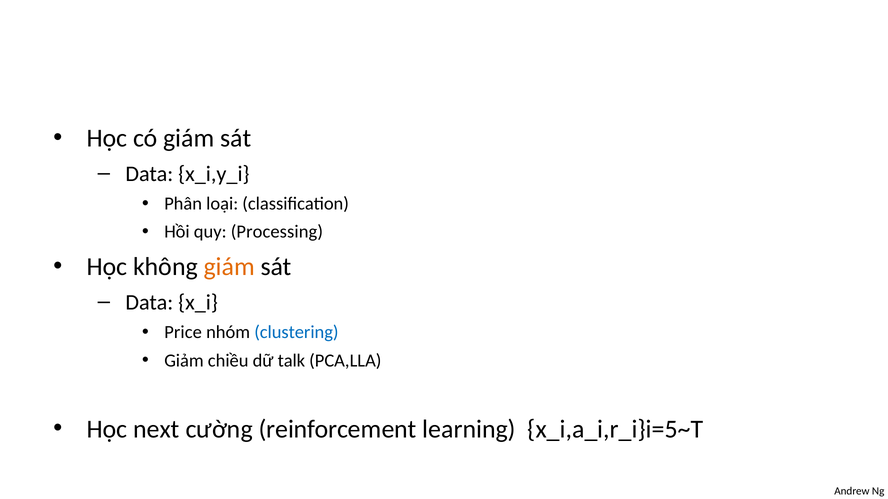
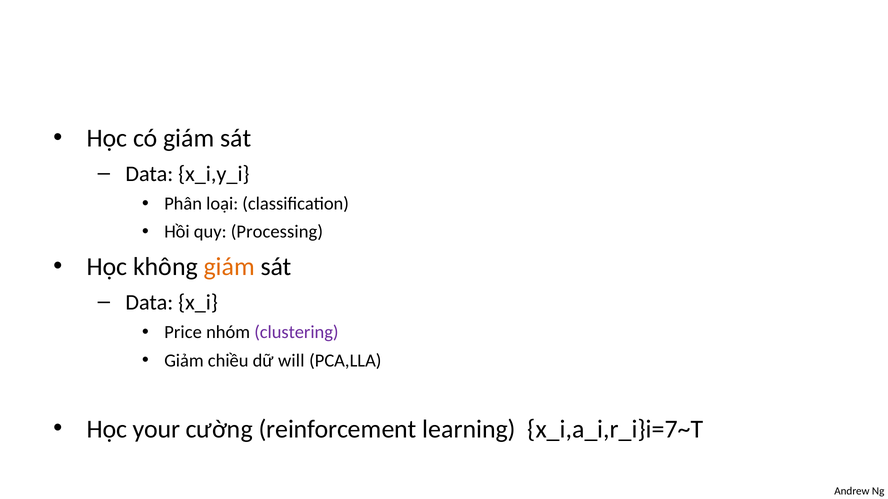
clustering colour: blue -> purple (296, 333)
talk: talk -> will (291, 361)
next: next -> your (157, 429)
x_i,a_i,r_i}i=5~T: x_i,a_i,r_i}i=5~T -> x_i,a_i,r_i}i=7~T (615, 429)
